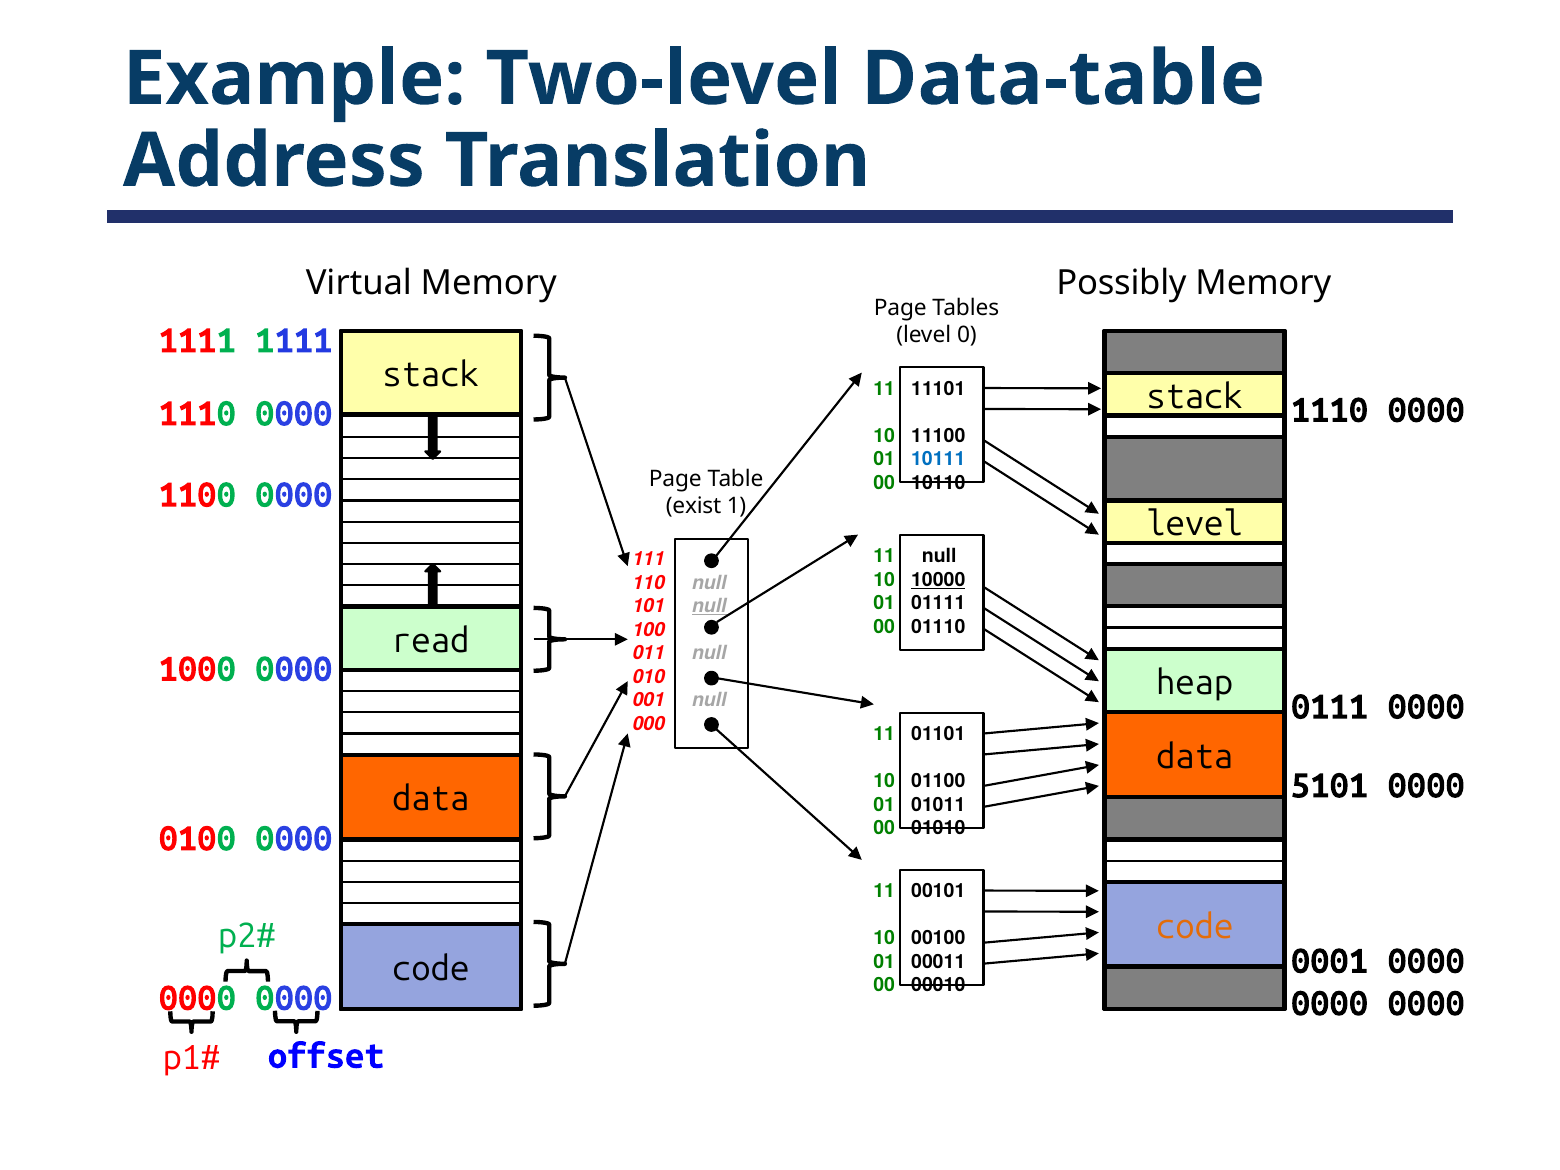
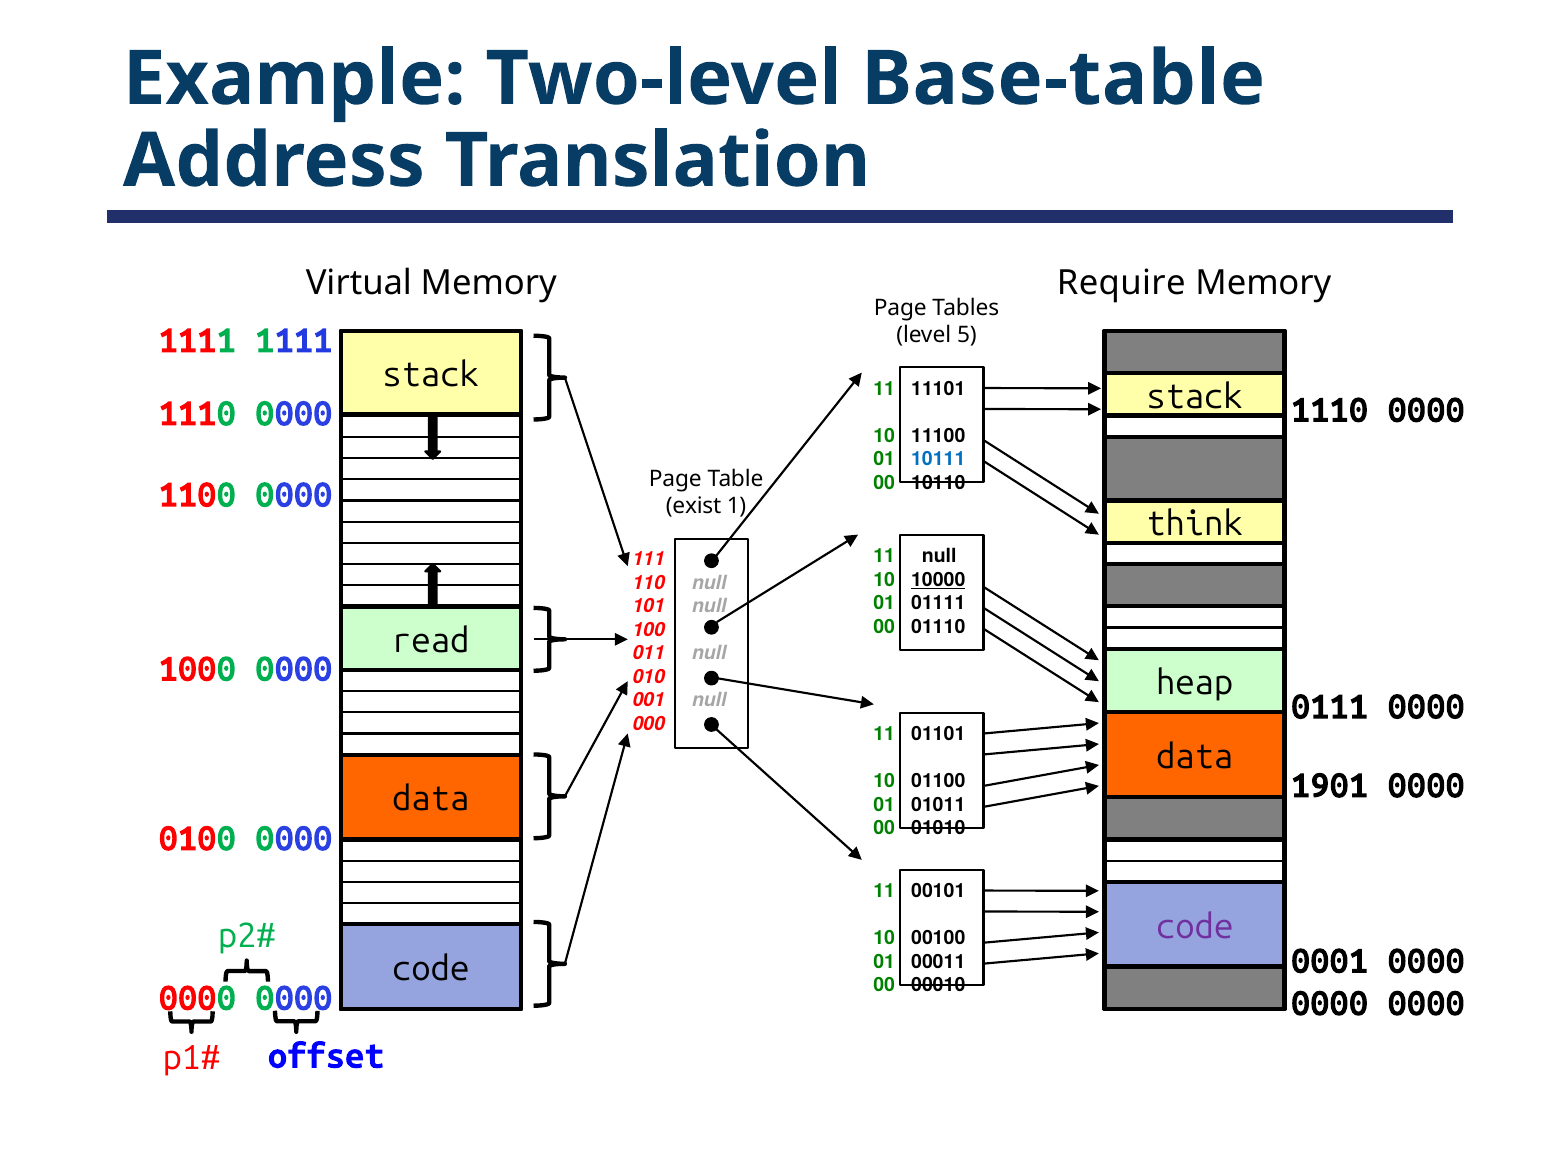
Data-table: Data-table -> Base-table (1063, 79)
Possibly: Possibly -> Require (1121, 283)
0: 0 -> 5 (967, 335)
level: level -> think (1195, 524)
null underline: present -> none (709, 606)
5101: 5101 -> 1901 (1330, 786)
code colour: orange -> purple (1195, 927)
